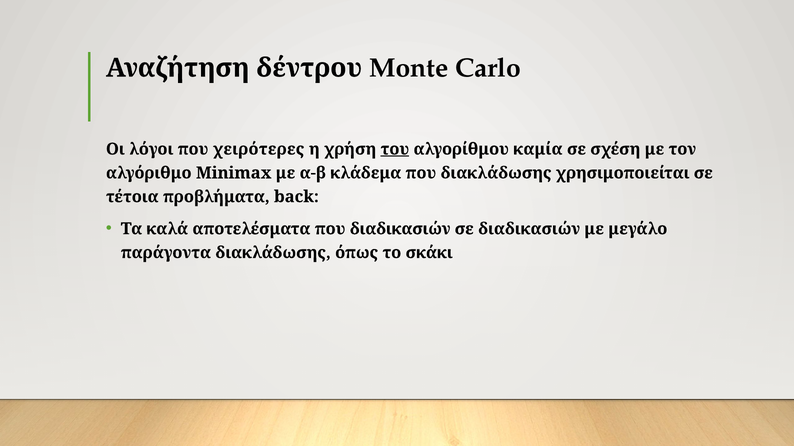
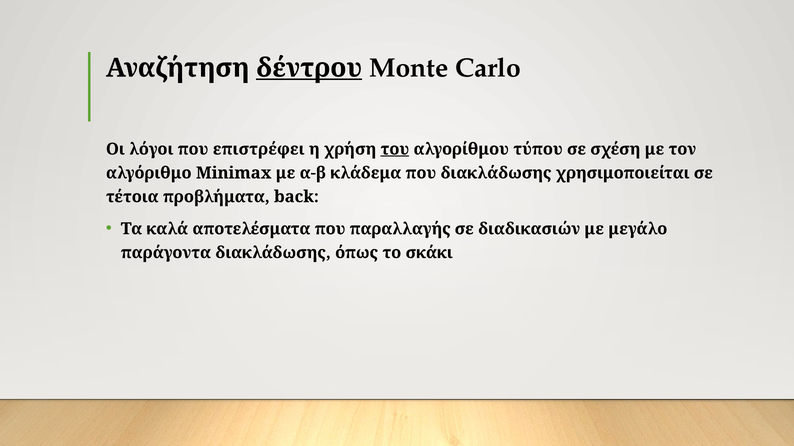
δέντρου underline: none -> present (309, 68)
χειρότερες: χειρότερες -> επιστρέφει (259, 149)
καμία: καμία -> τύπου (538, 149)
που διαδικασιών: διαδικασιών -> παραλλαγής (400, 229)
